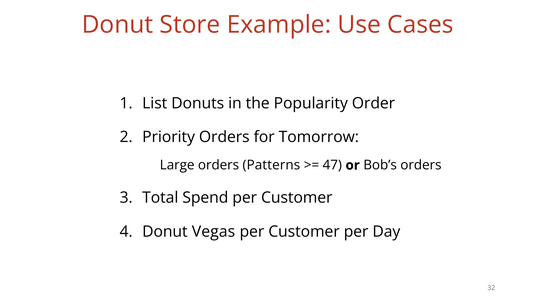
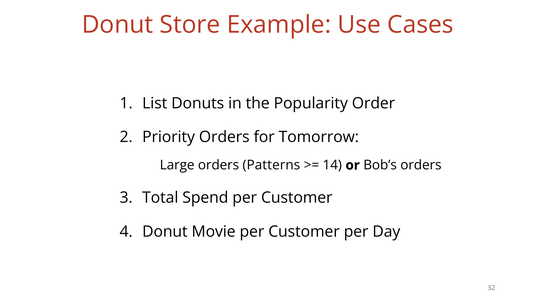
47: 47 -> 14 (332, 165)
Vegas: Vegas -> Movie (214, 231)
